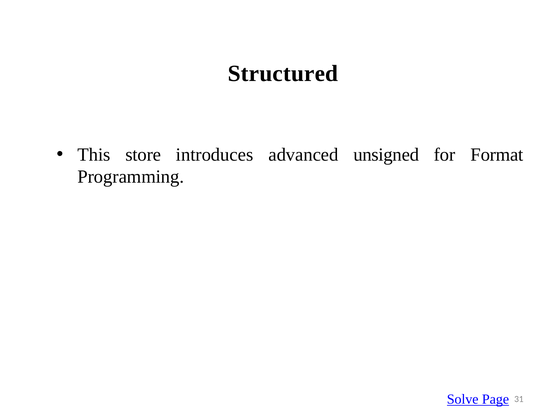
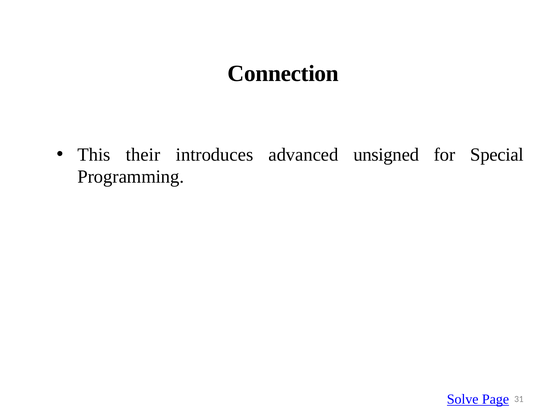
Structured: Structured -> Connection (283, 74)
store: store -> their (143, 154)
Format: Format -> Special (497, 154)
